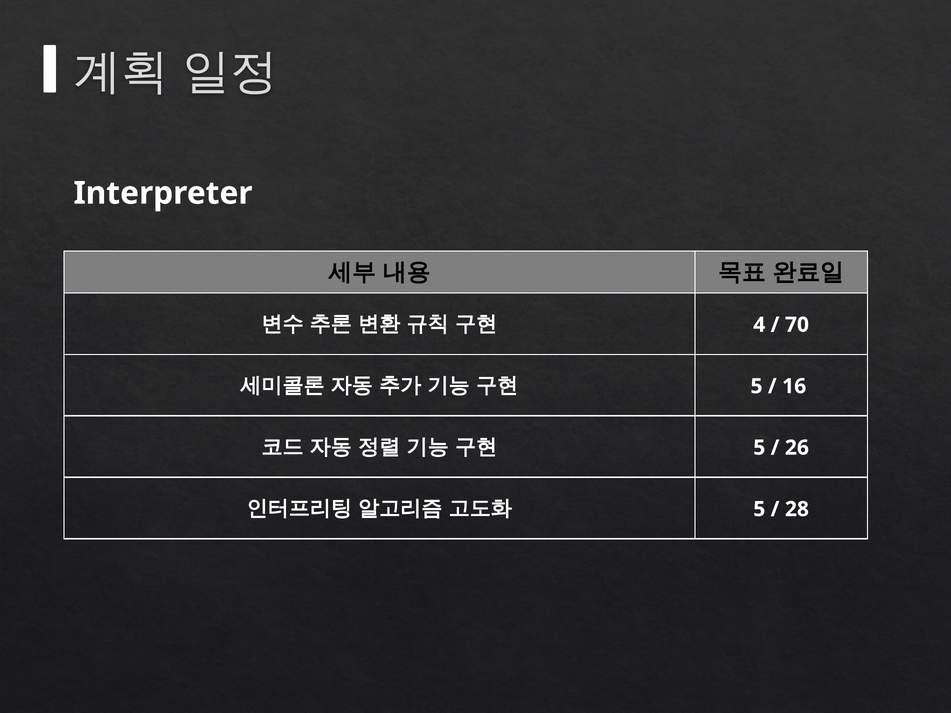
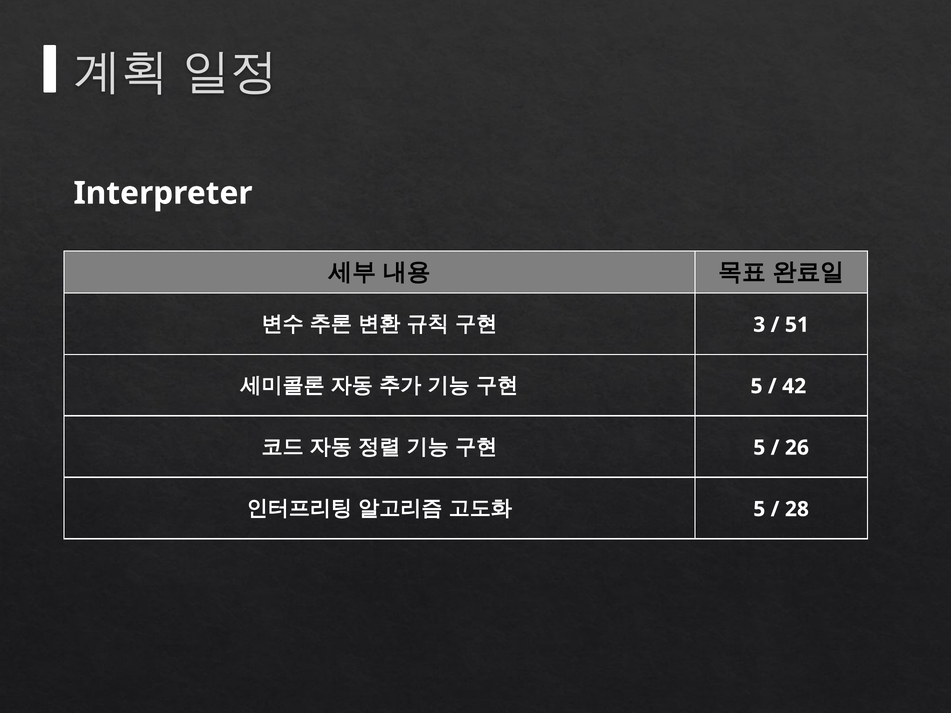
4: 4 -> 3 (759, 325)
70: 70 -> 51 (797, 325)
16: 16 -> 42 (794, 386)
